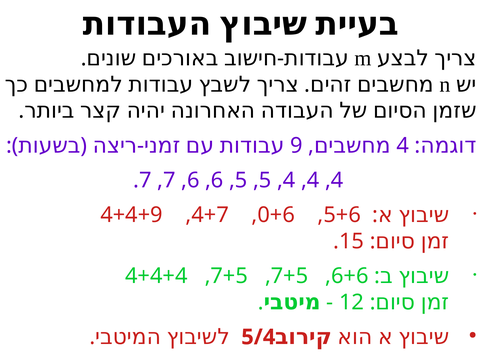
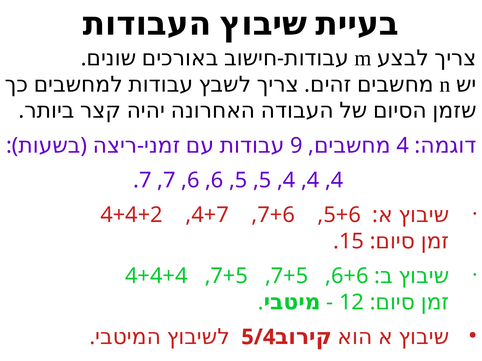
4+4+9: 4+4+9 -> 4+4+2 (132, 215)
0+6: 0+6 -> 7+6 (276, 215)
